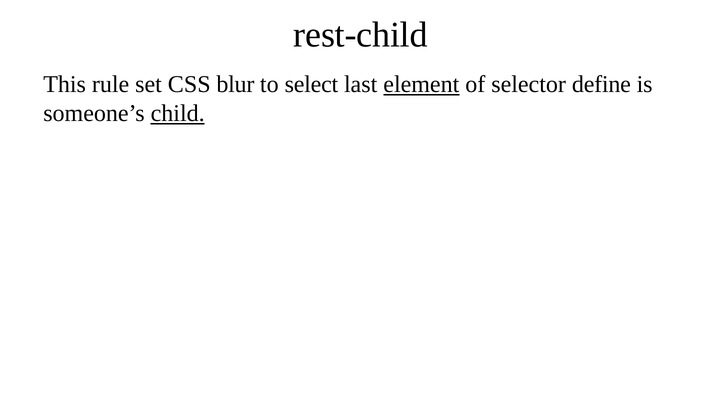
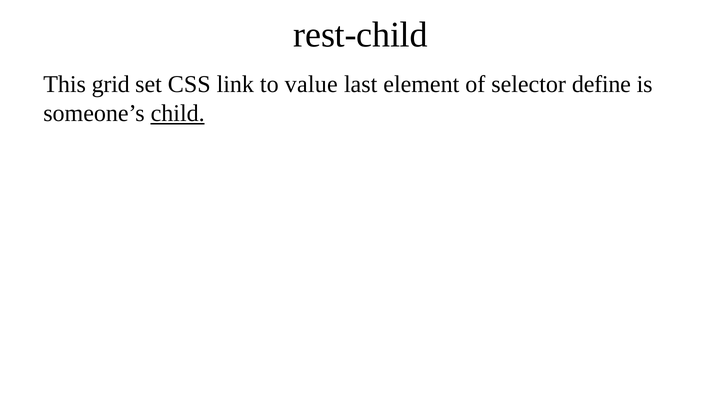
rule: rule -> grid (111, 84)
blur: blur -> link (235, 84)
select: select -> value (311, 84)
element underline: present -> none (421, 84)
